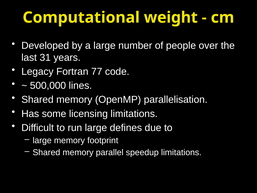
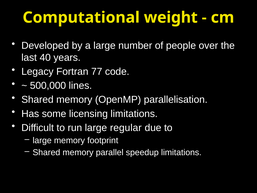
31: 31 -> 40 (45, 58)
defines: defines -> regular (126, 128)
